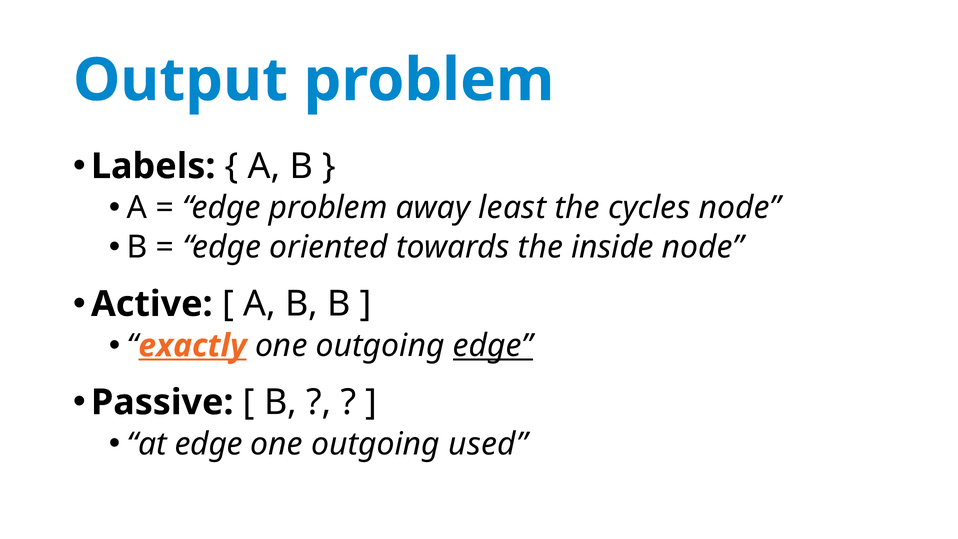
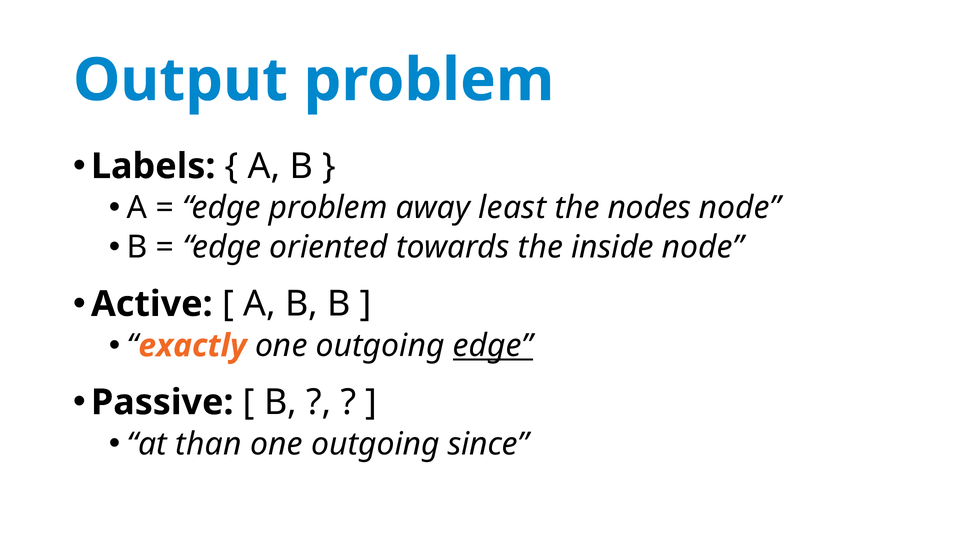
cycles: cycles -> nodes (649, 208)
exactly underline: present -> none (192, 346)
at edge: edge -> than (209, 444)
used: used -> since (488, 444)
